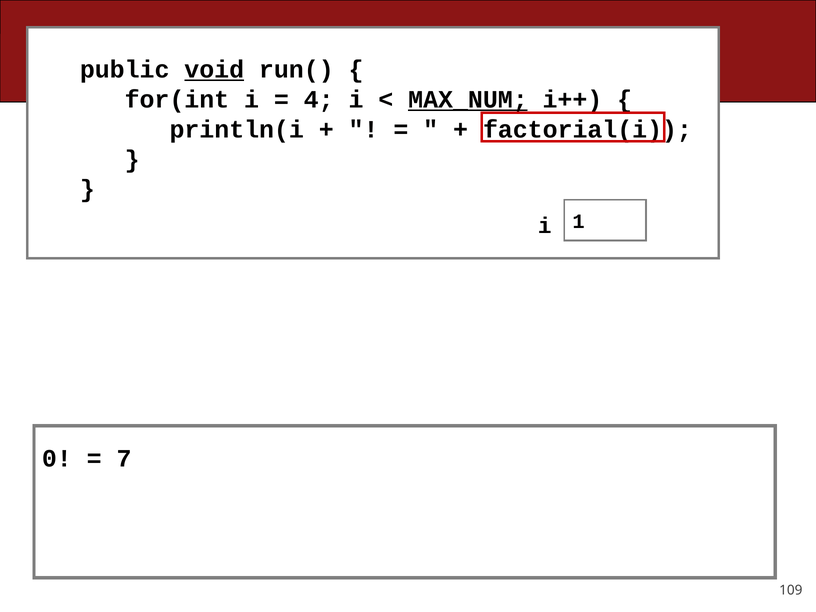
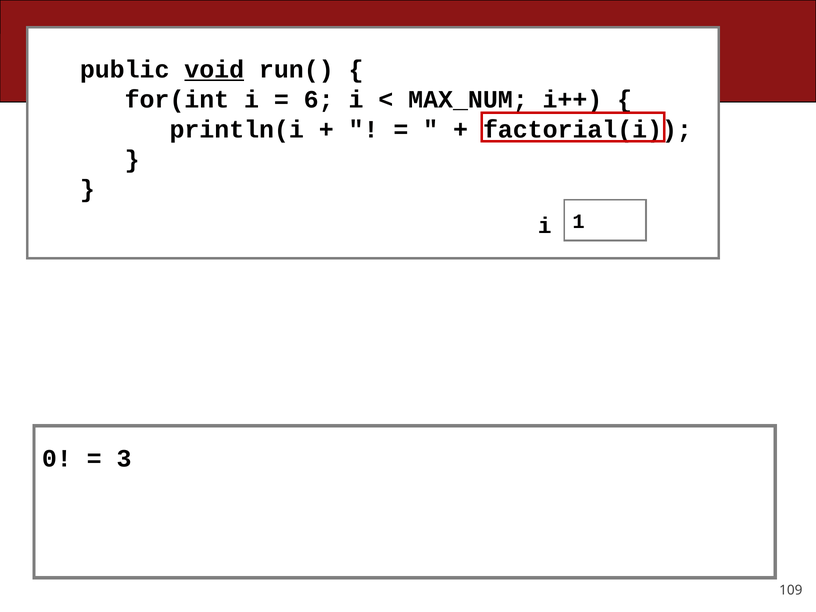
4: 4 -> 6 (319, 100)
MAX_NUM underline: present -> none (468, 100)
7: 7 -> 3 (124, 459)
